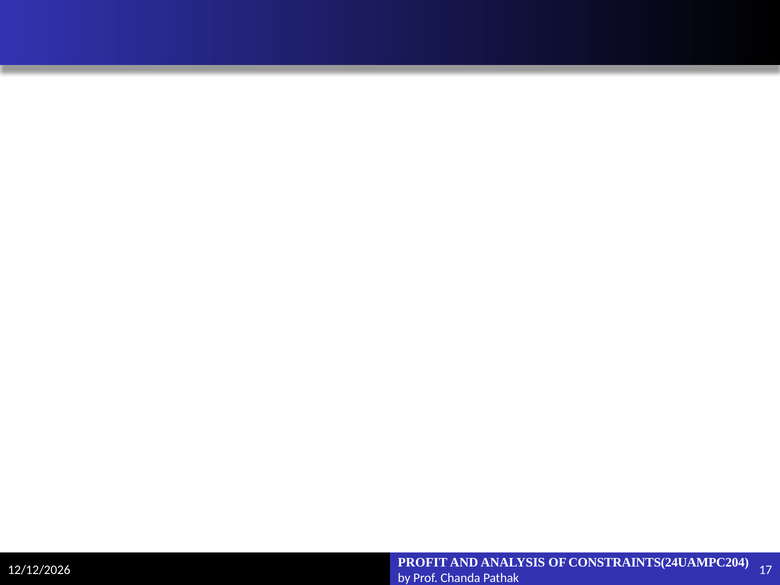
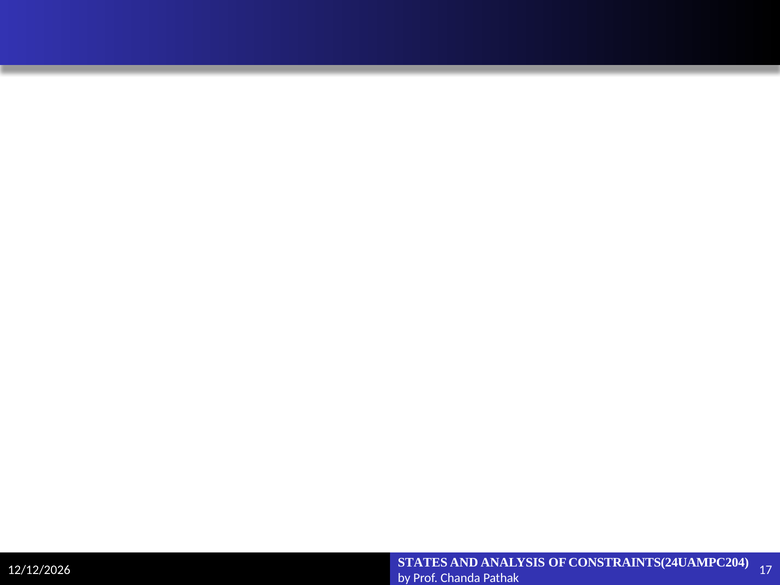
PROFIT: PROFIT -> STATES (423, 563)
